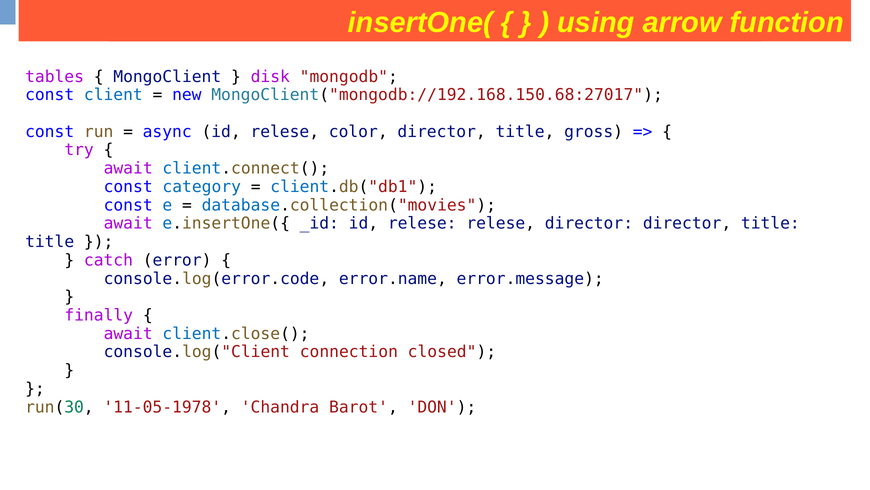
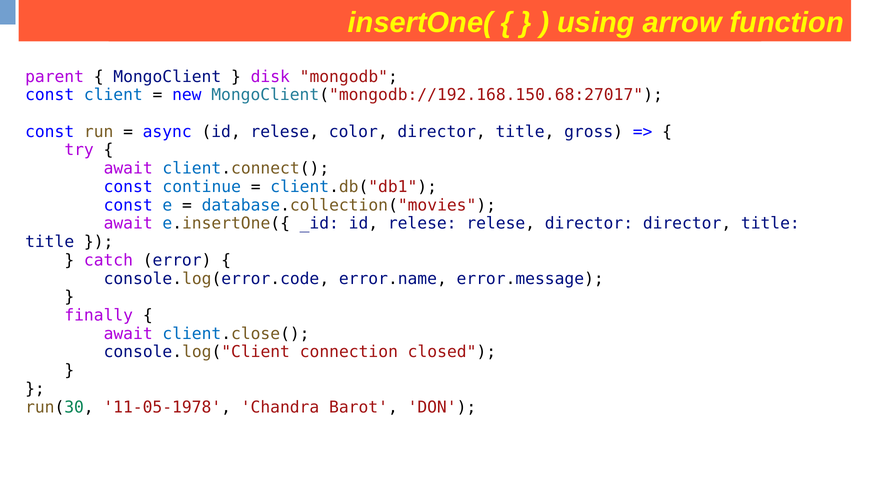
tables: tables -> parent (55, 77)
category: category -> continue (202, 187)
